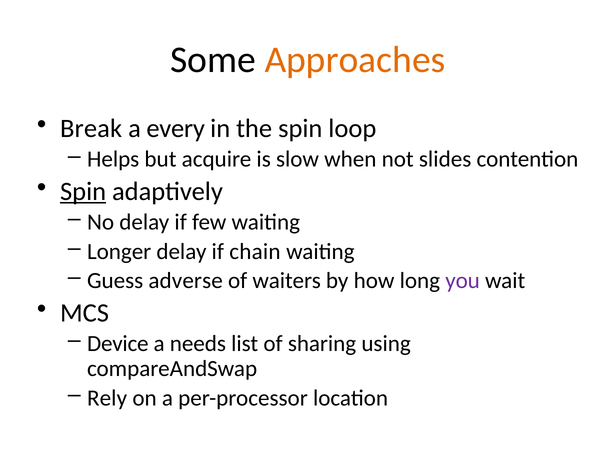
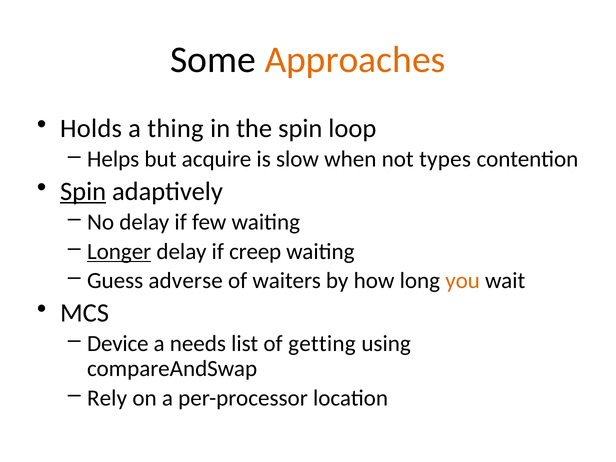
Break: Break -> Holds (91, 129)
every: every -> thing (175, 129)
slides: slides -> types (445, 159)
Longer underline: none -> present (119, 252)
chain: chain -> creep (255, 252)
you colour: purple -> orange (463, 281)
sharing: sharing -> getting (322, 344)
